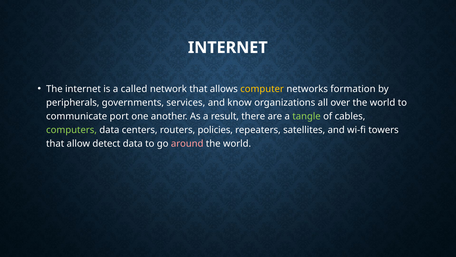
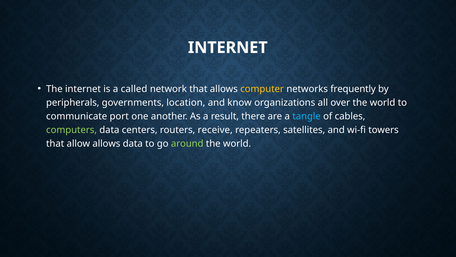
formation: formation -> frequently (353, 89)
services: services -> location (186, 102)
tangle colour: light green -> light blue (307, 116)
policies: policies -> receive (215, 130)
allow detect: detect -> allows (106, 143)
around colour: pink -> light green (187, 143)
